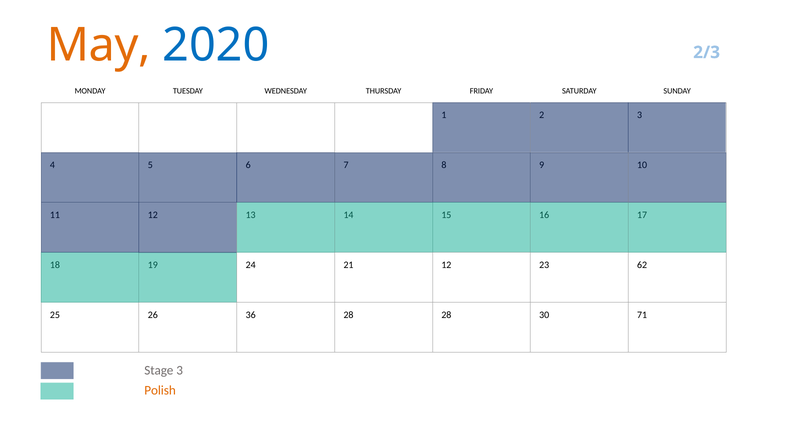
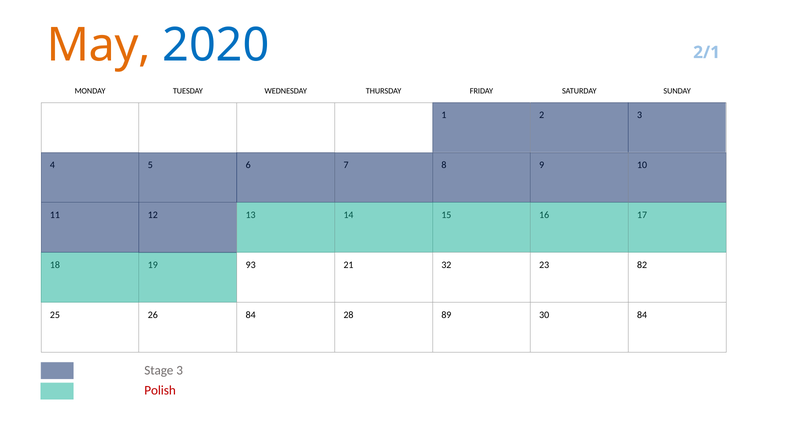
2/3: 2/3 -> 2/1 (707, 52)
24: 24 -> 93 (251, 265)
21 12: 12 -> 32 (446, 265)
62: 62 -> 82 (642, 265)
26 36: 36 -> 84 (251, 315)
28 28: 28 -> 89 (446, 315)
30 71: 71 -> 84 (642, 315)
Polish colour: orange -> red (160, 390)
